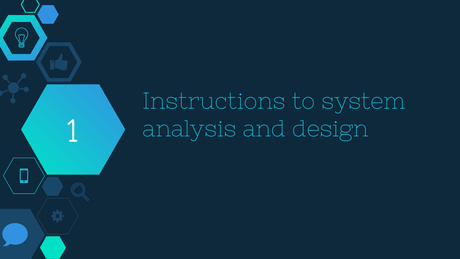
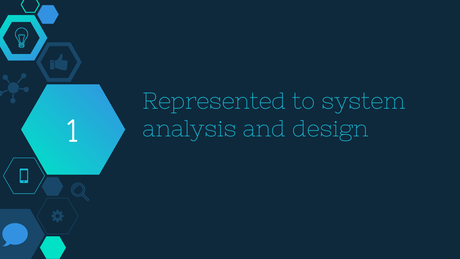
Instructions: Instructions -> Represented (214, 101)
